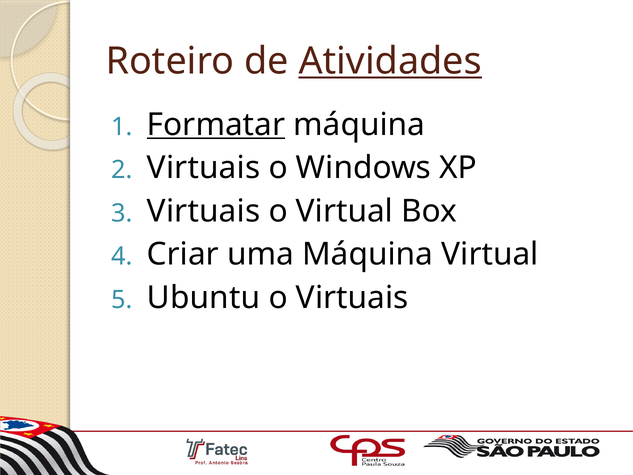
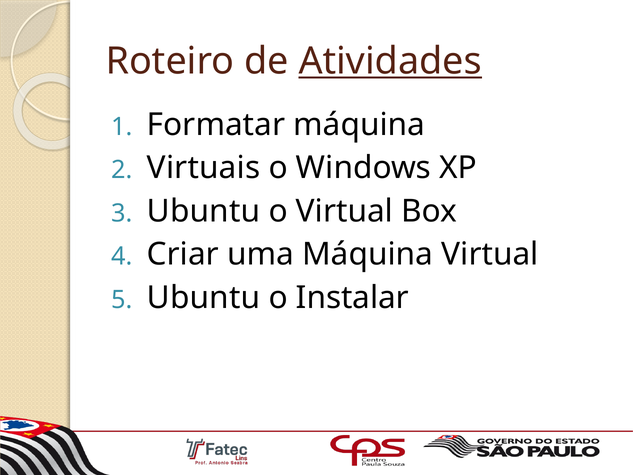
Formatar underline: present -> none (216, 125)
Virtuais: Virtuais -> Ubuntu (204, 211)
o Virtuais: Virtuais -> Instalar (352, 298)
